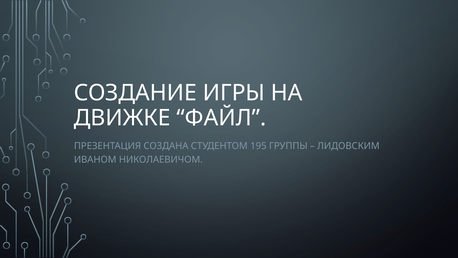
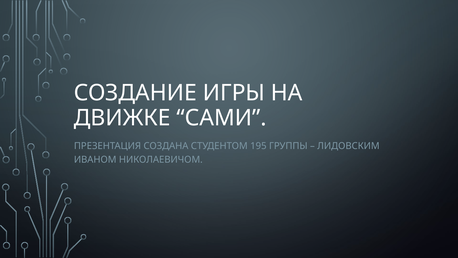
ФАЙЛ: ФАЙЛ -> САМИ (222, 118)
